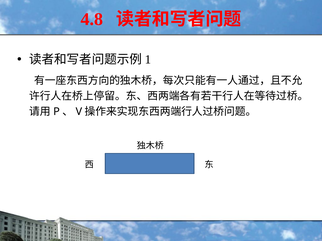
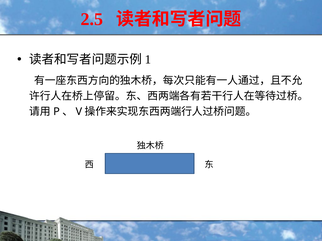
4.8: 4.8 -> 2.5 (92, 19)
